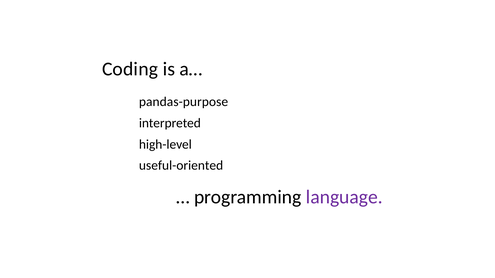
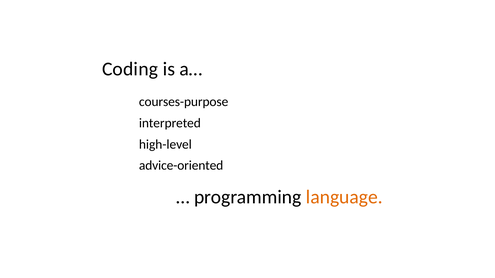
pandas-purpose: pandas-purpose -> courses-purpose (184, 102)
useful-oriented: useful-oriented -> advice-oriented (181, 166)
language colour: purple -> orange (344, 197)
